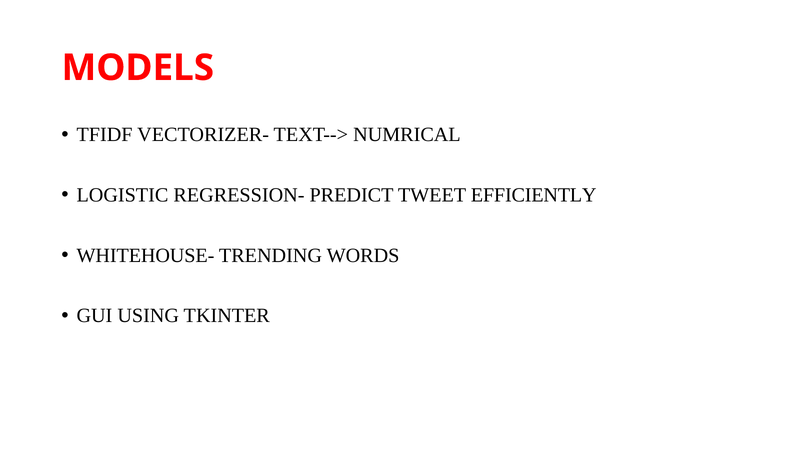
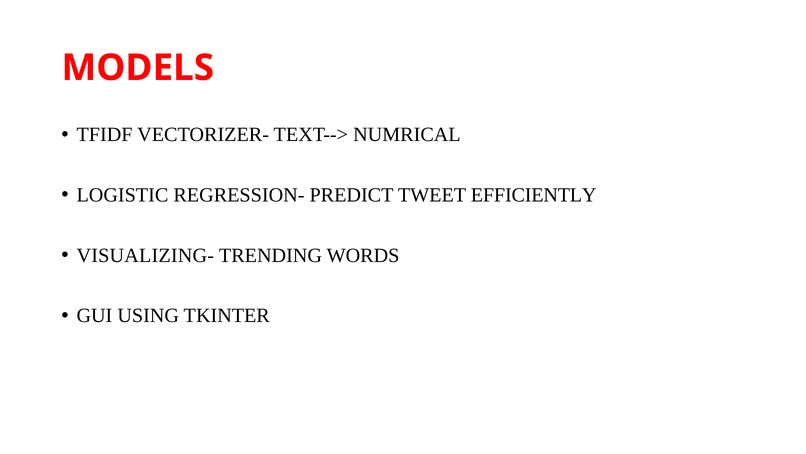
WHITEHOUSE-: WHITEHOUSE- -> VISUALIZING- (145, 255)
